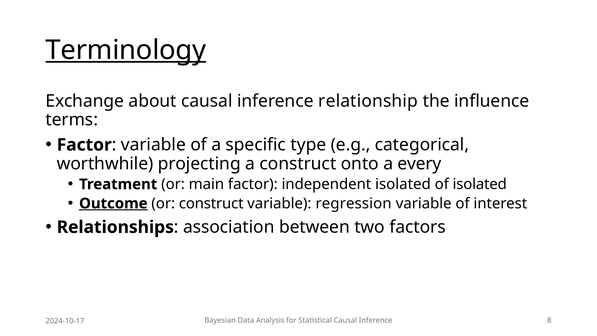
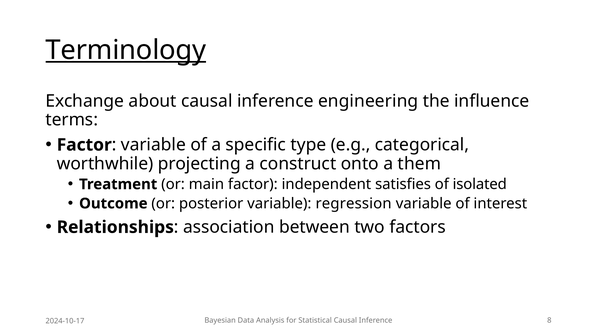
relationship: relationship -> engineering (368, 101)
every: every -> them (419, 164)
independent isolated: isolated -> satisfies (403, 184)
Outcome underline: present -> none (113, 203)
or construct: construct -> posterior (211, 203)
